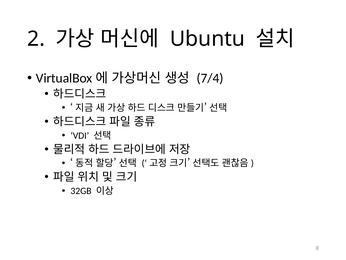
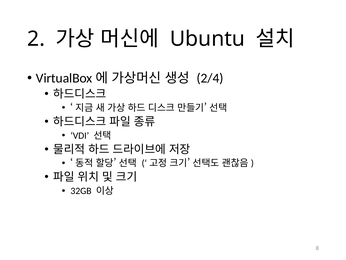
7/4: 7/4 -> 2/4 (210, 78)
